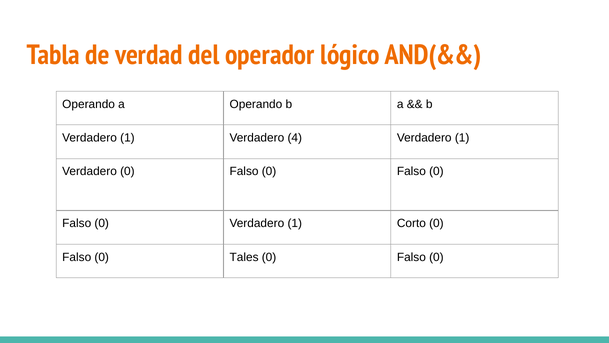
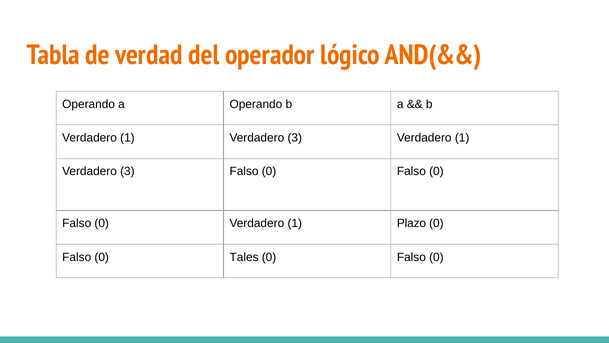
4: 4 -> 3 (295, 138)
0: 0 -> 3 (127, 171)
Corto: Corto -> Plazo (411, 223)
